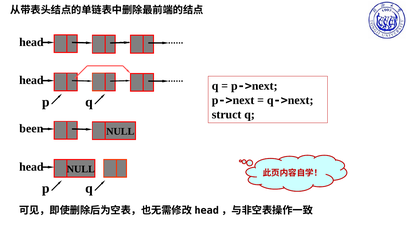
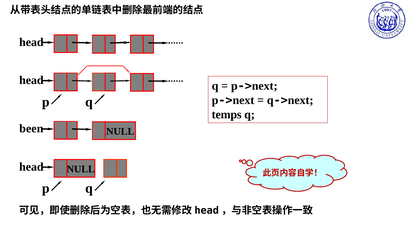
struct: struct -> temps (227, 114)
